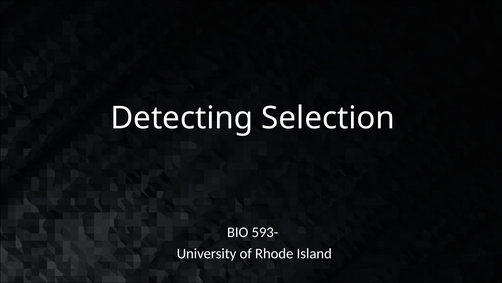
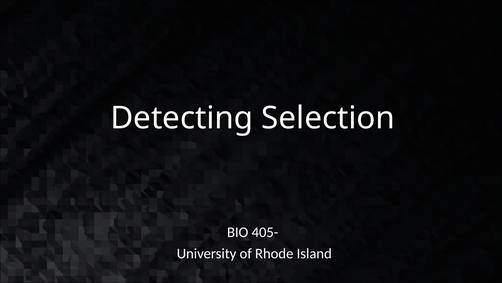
593-: 593- -> 405- (265, 232)
